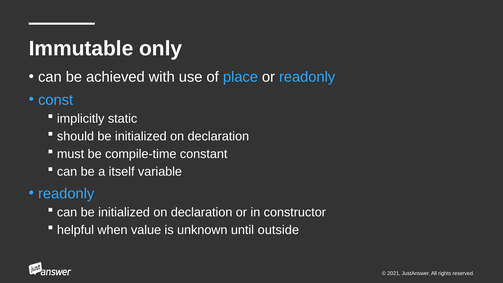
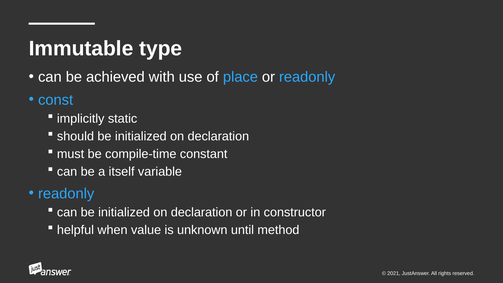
only: only -> type (161, 49)
outside: outside -> method (278, 230)
